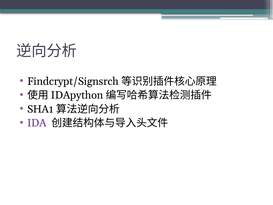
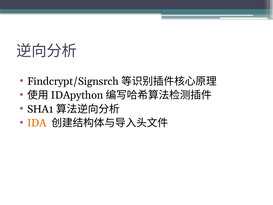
IDA colour: purple -> orange (37, 123)
